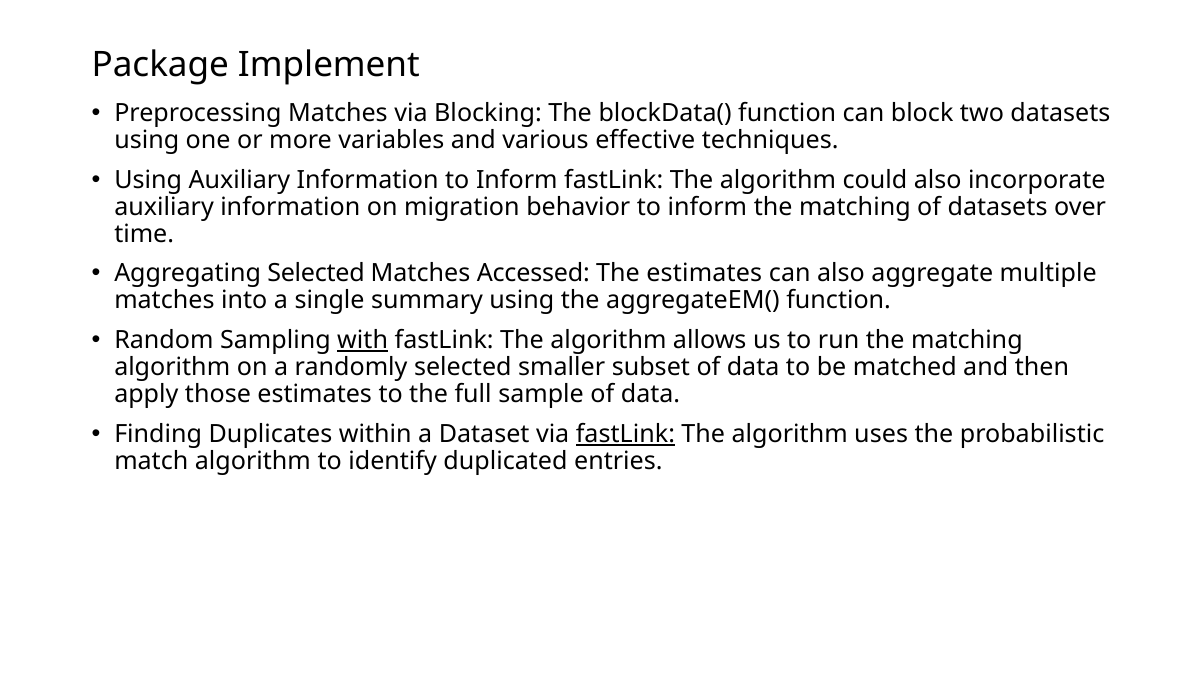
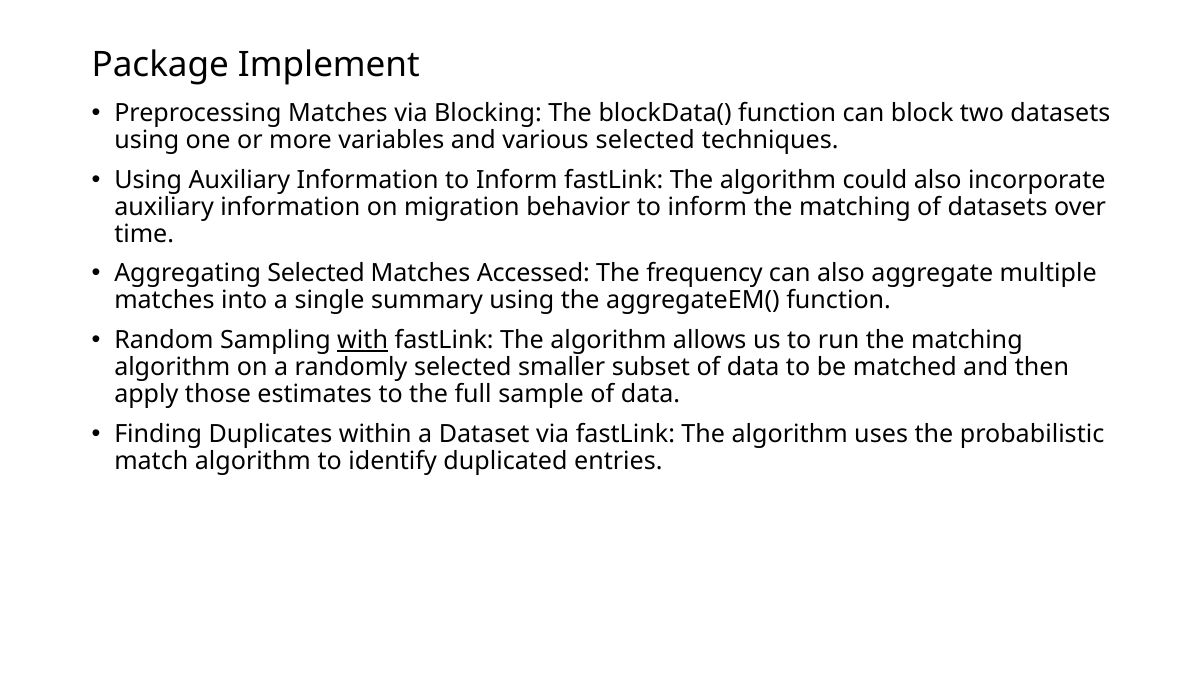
various effective: effective -> selected (645, 140)
The estimates: estimates -> frequency (705, 273)
fastLink underline: present -> none (625, 434)
